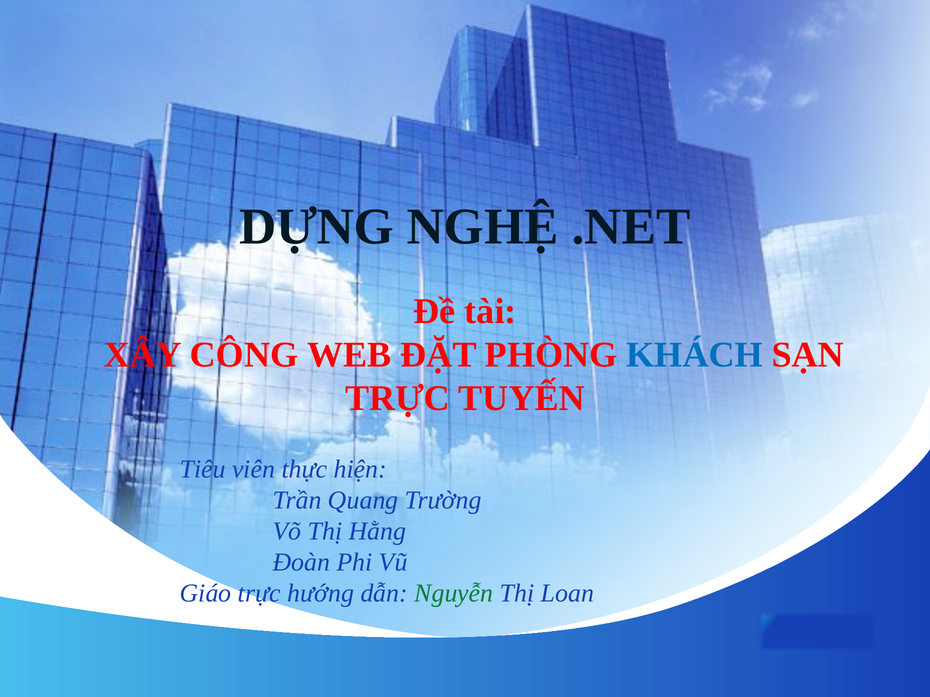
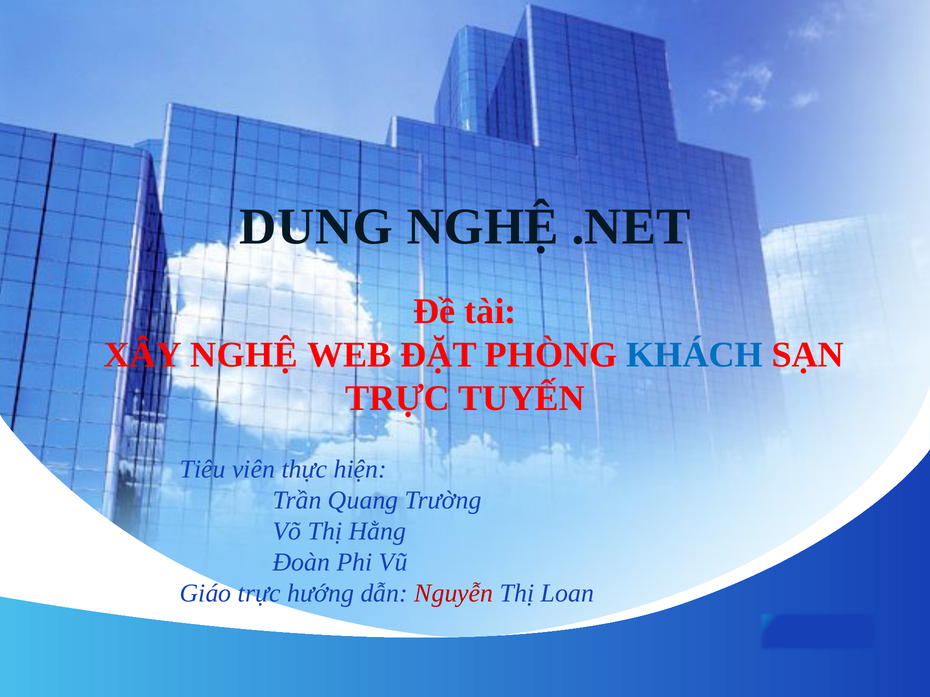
DỰNG: DỰNG -> DUNG (316, 227)
XÂY CÔNG: CÔNG -> NGHỆ (244, 355)
Nguyễn colour: green -> red (454, 593)
